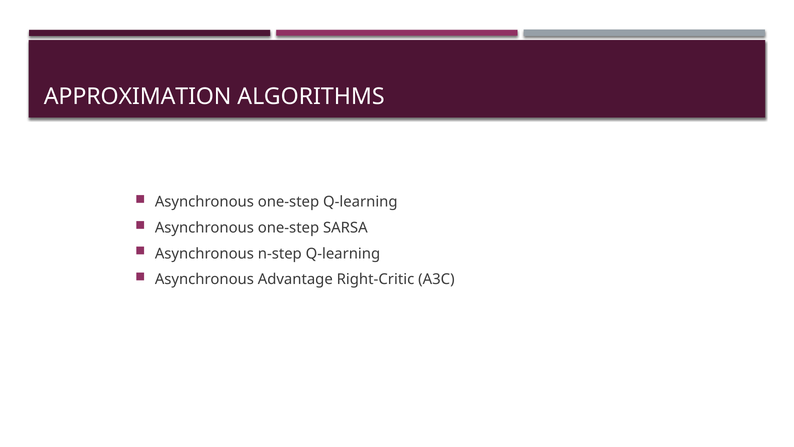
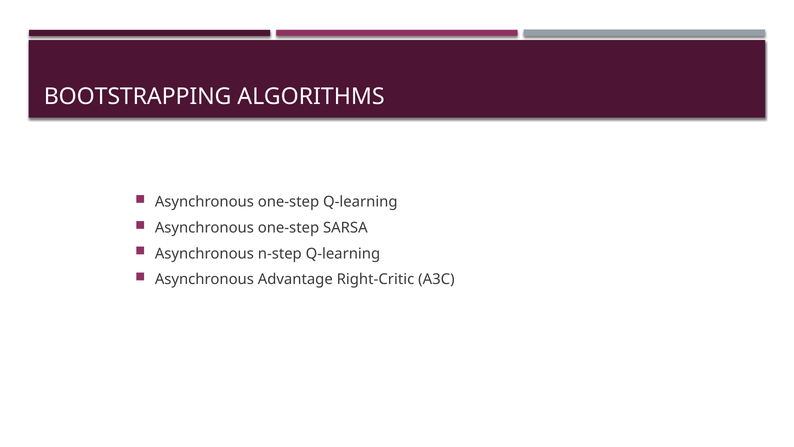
APPROXIMATION: APPROXIMATION -> BOOTSTRAPPING (138, 96)
